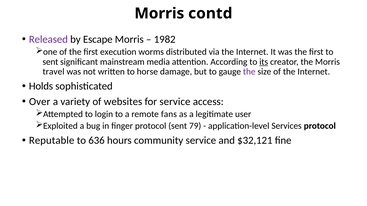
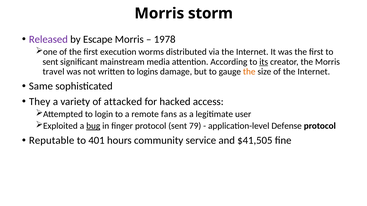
contd: contd -> storm (210, 13)
1982: 1982 -> 1978 (165, 39)
horse: horse -> logins (147, 72)
the colour: purple -> orange (249, 72)
Holds: Holds -> Same (41, 86)
Over: Over -> They (40, 102)
websites: websites -> attacked (123, 102)
for service: service -> hacked (175, 102)
bug underline: none -> present (93, 126)
Services: Services -> Defense (287, 126)
636: 636 -> 401 (97, 141)
$32,121: $32,121 -> $41,505 (255, 141)
